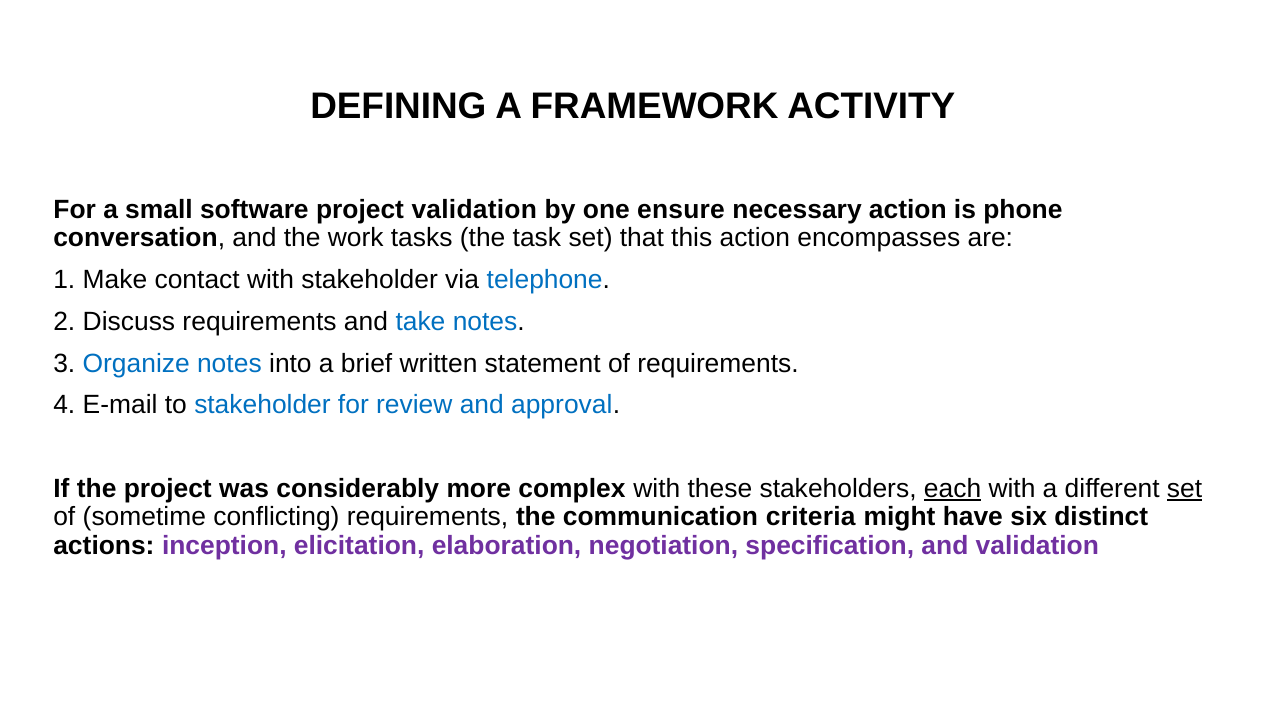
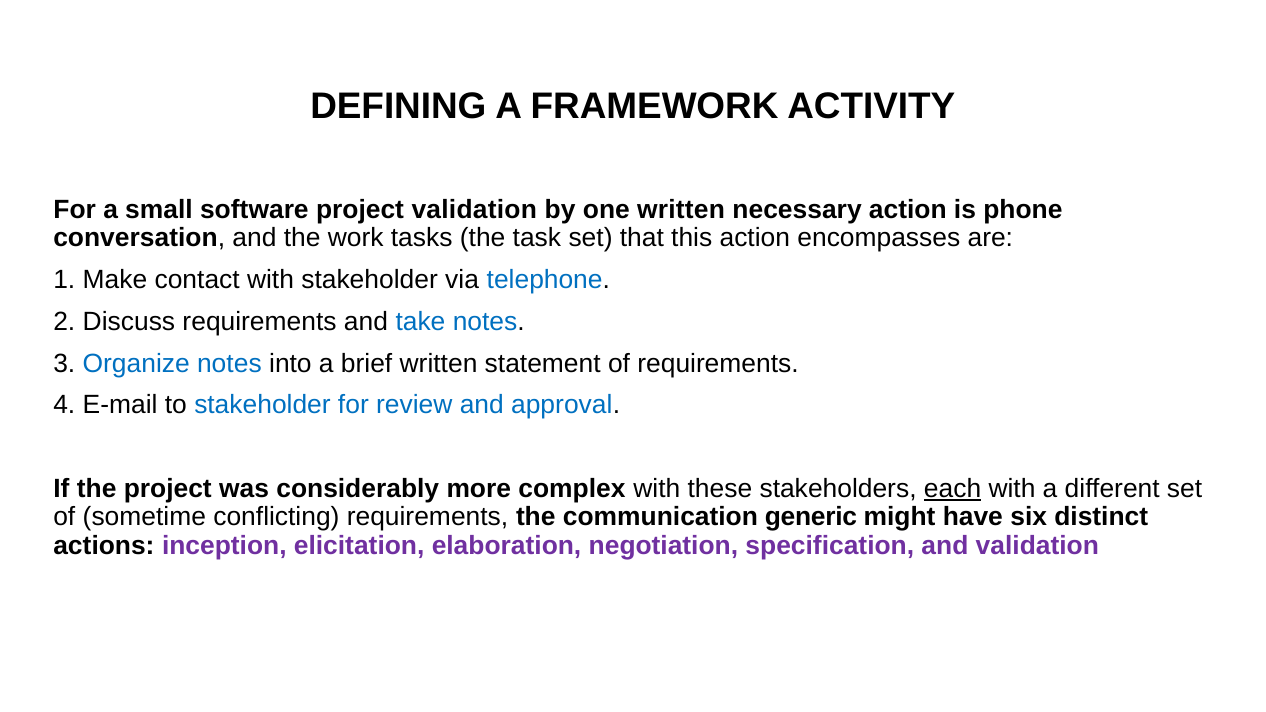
one ensure: ensure -> written (681, 210)
set underline: present -> none (1185, 489)
criteria: criteria -> generic (811, 517)
